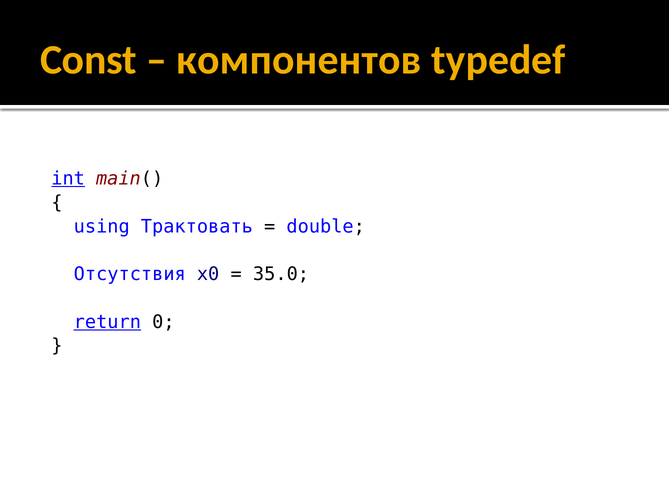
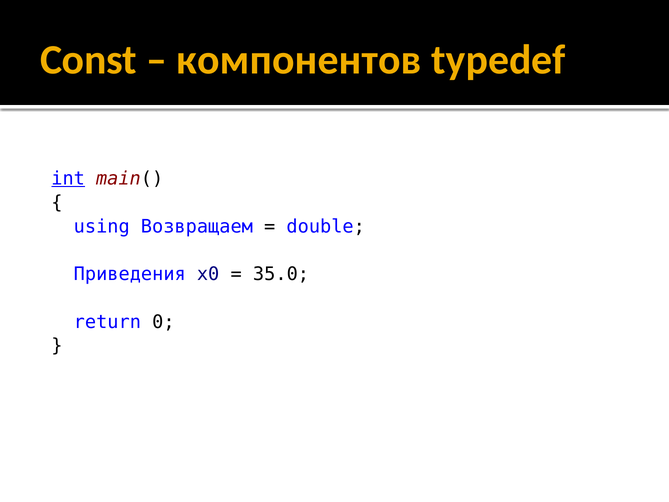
Трактовать: Трактовать -> Возвращаем (197, 226)
Отсутствия: Отсутствия -> Приведения (130, 274)
return underline: present -> none (107, 322)
